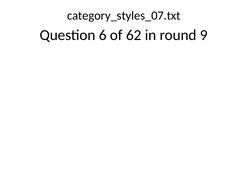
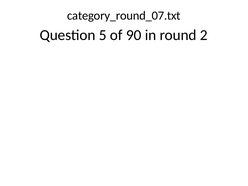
category_styles_07.txt: category_styles_07.txt -> category_round_07.txt (124, 16)
6: 6 -> 5 (103, 35)
62: 62 -> 90 (134, 35)
9: 9 -> 2 (204, 35)
